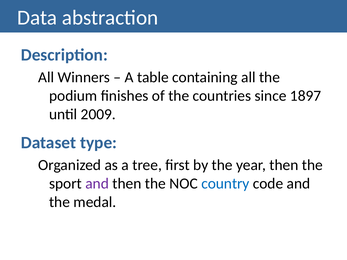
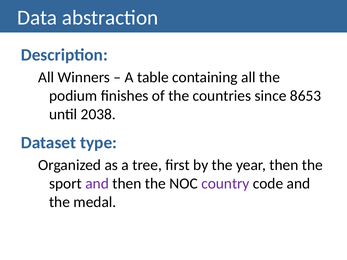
1897: 1897 -> 8653 (306, 96)
2009: 2009 -> 2038 (98, 114)
country colour: blue -> purple (225, 184)
